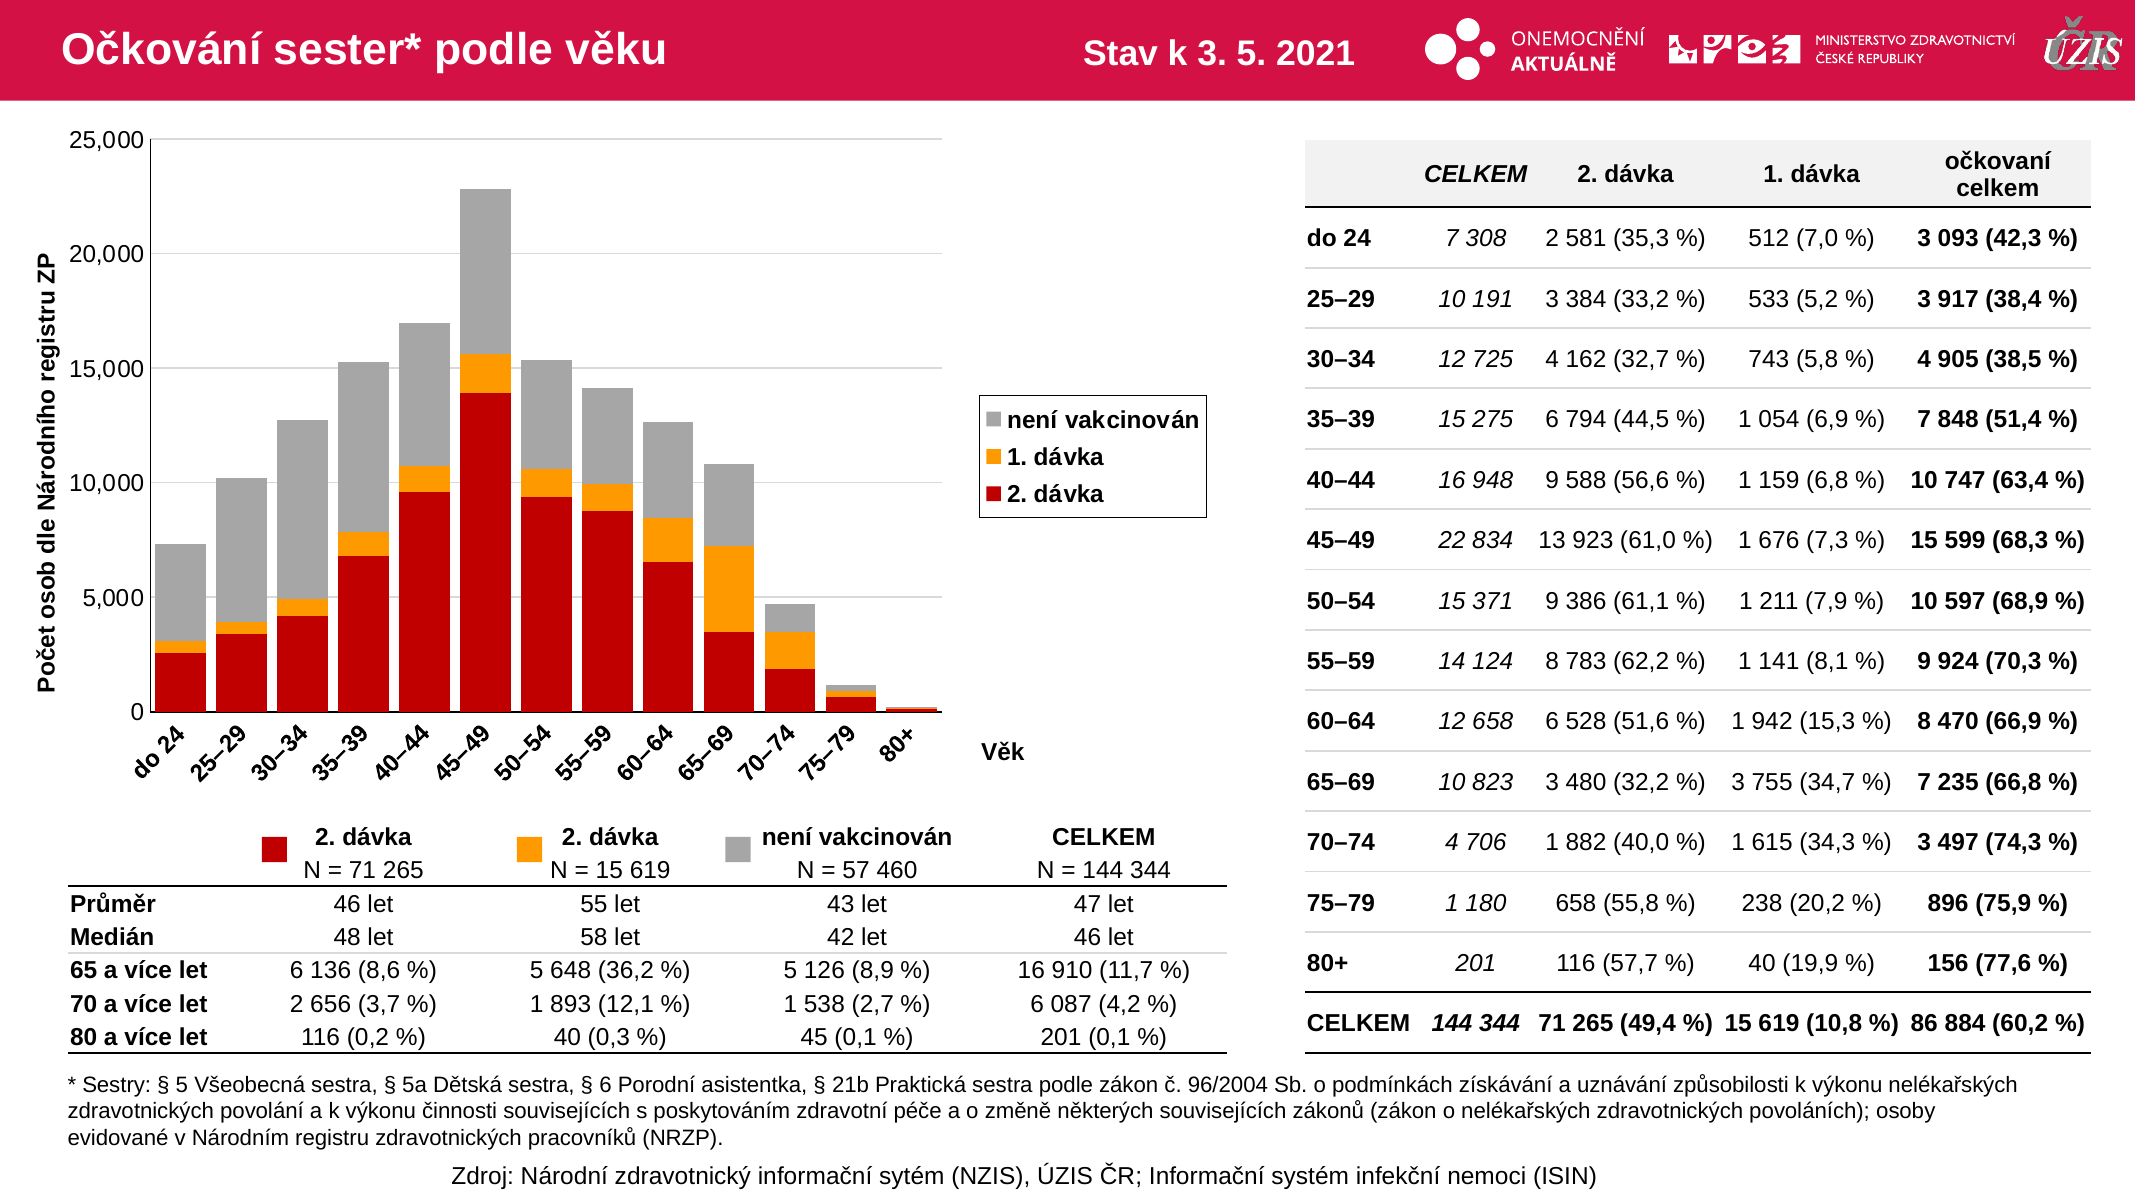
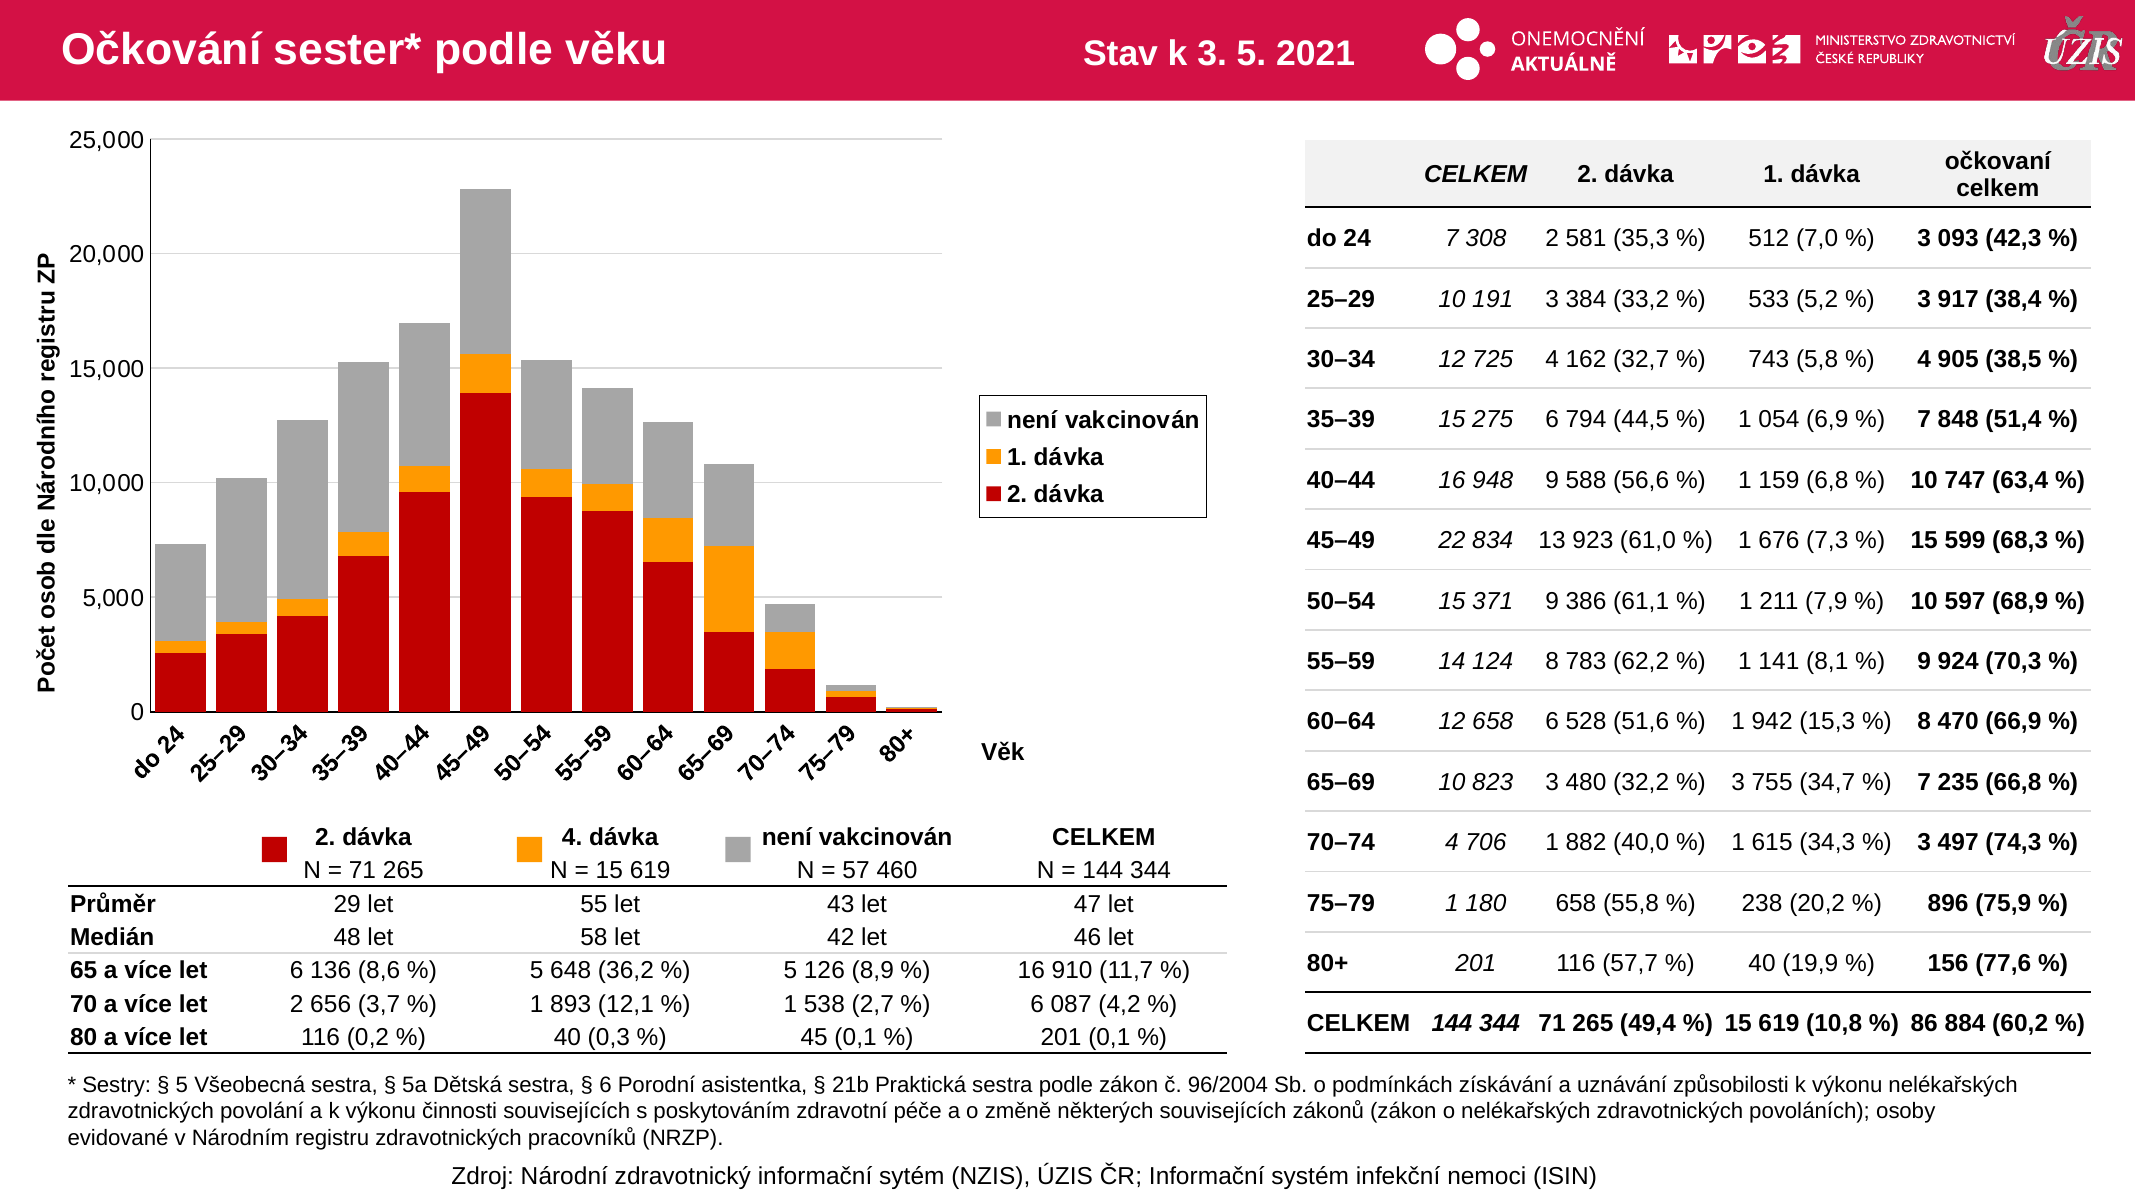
2 dávka 2: 2 -> 4 (572, 837)
Průměr 46: 46 -> 29 (347, 904)
